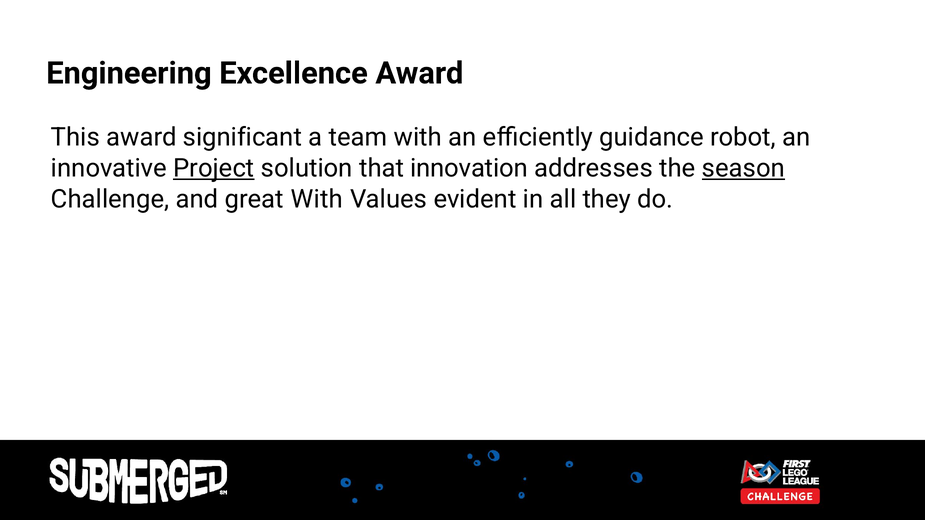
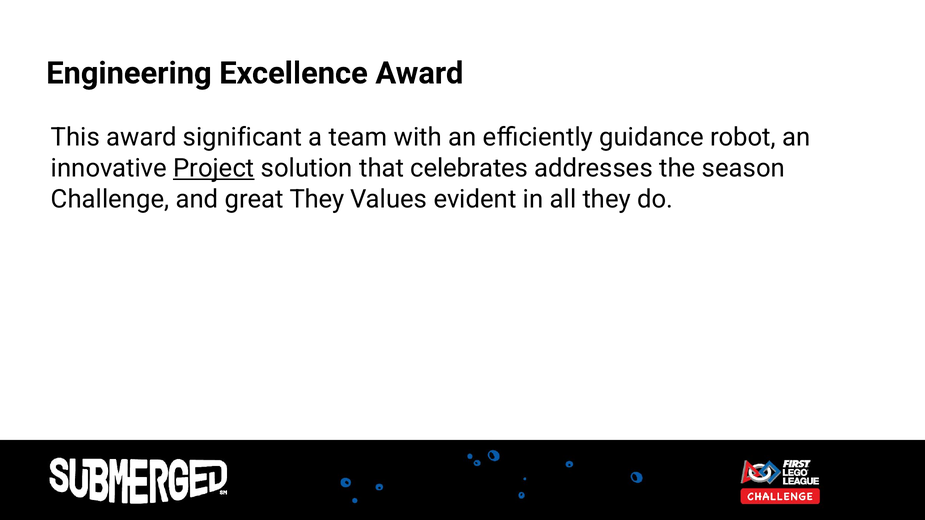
innovation: innovation -> celebrates (469, 168)
season underline: present -> none (743, 168)
great With: With -> They (317, 199)
